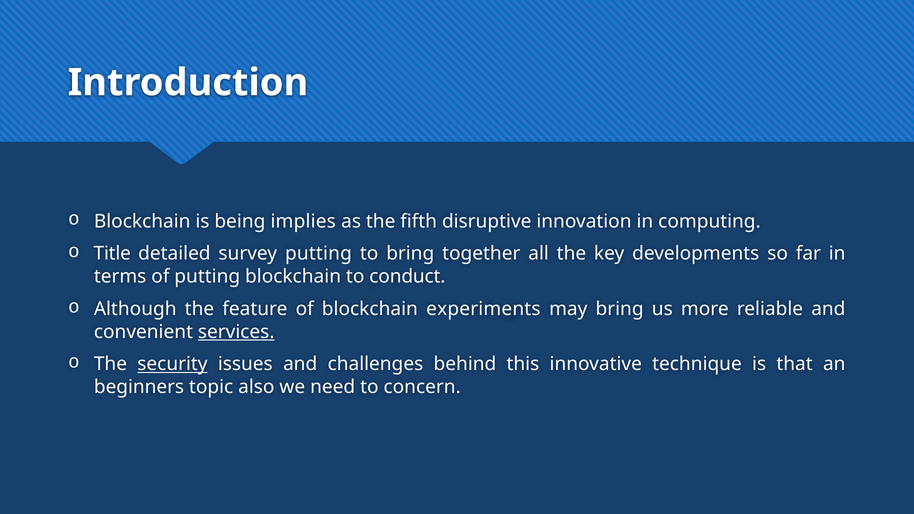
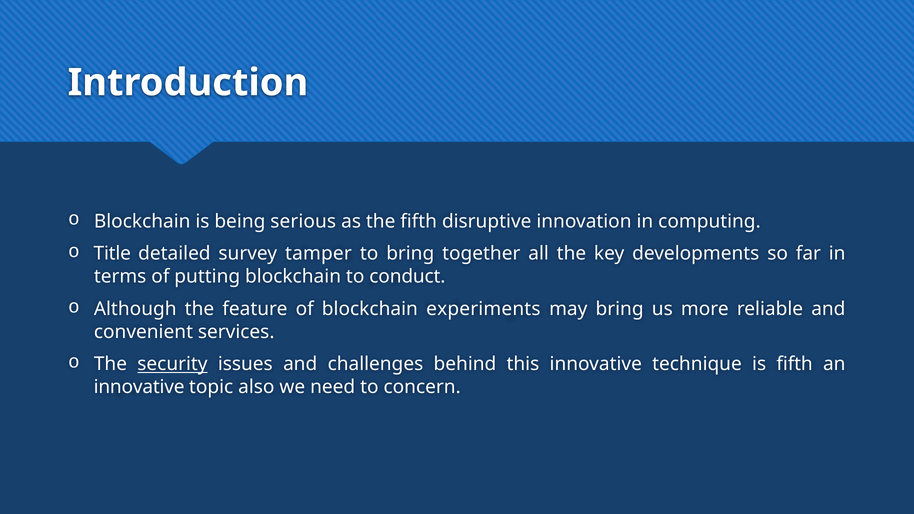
implies: implies -> serious (303, 221)
survey putting: putting -> tamper (318, 254)
services underline: present -> none (236, 332)
is that: that -> fifth (795, 364)
beginners: beginners -> innovative (139, 387)
